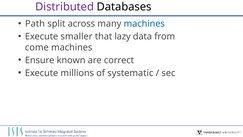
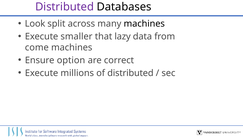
Path: Path -> Look (35, 24)
machines colour: blue -> black (144, 24)
known: known -> option (71, 60)
of systematic: systematic -> distributed (130, 73)
